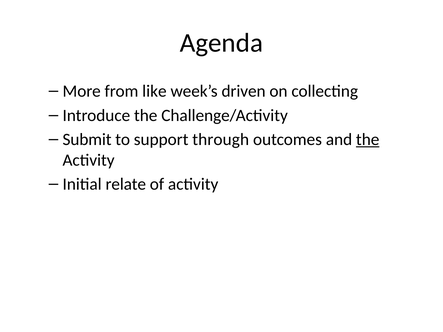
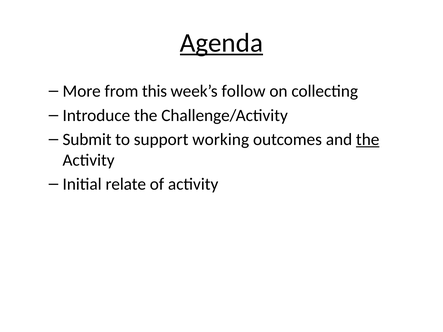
Agenda underline: none -> present (221, 43)
like: like -> this (155, 91)
driven: driven -> follow (243, 91)
through: through -> working (221, 140)
